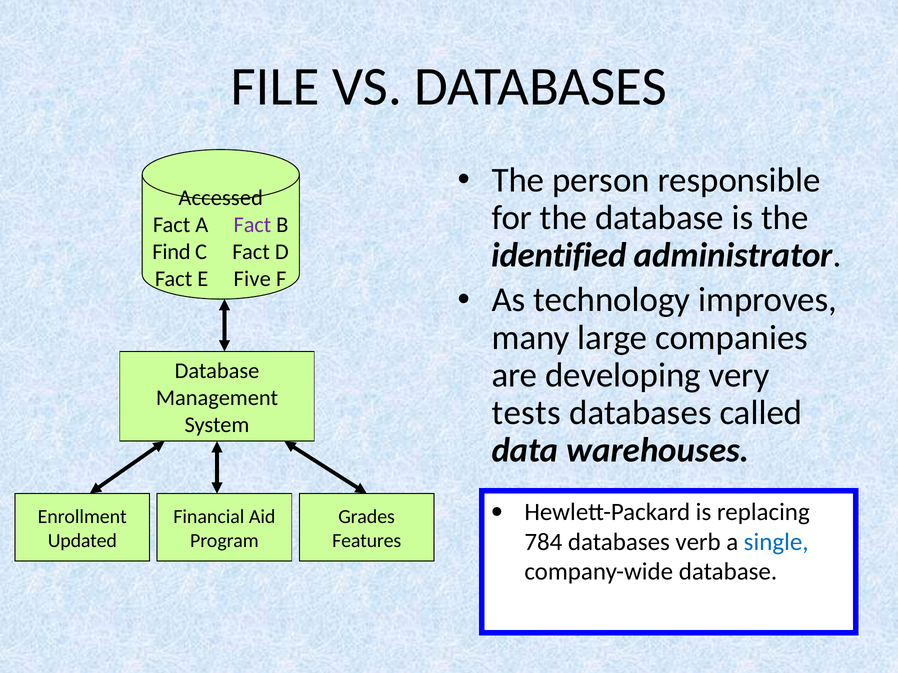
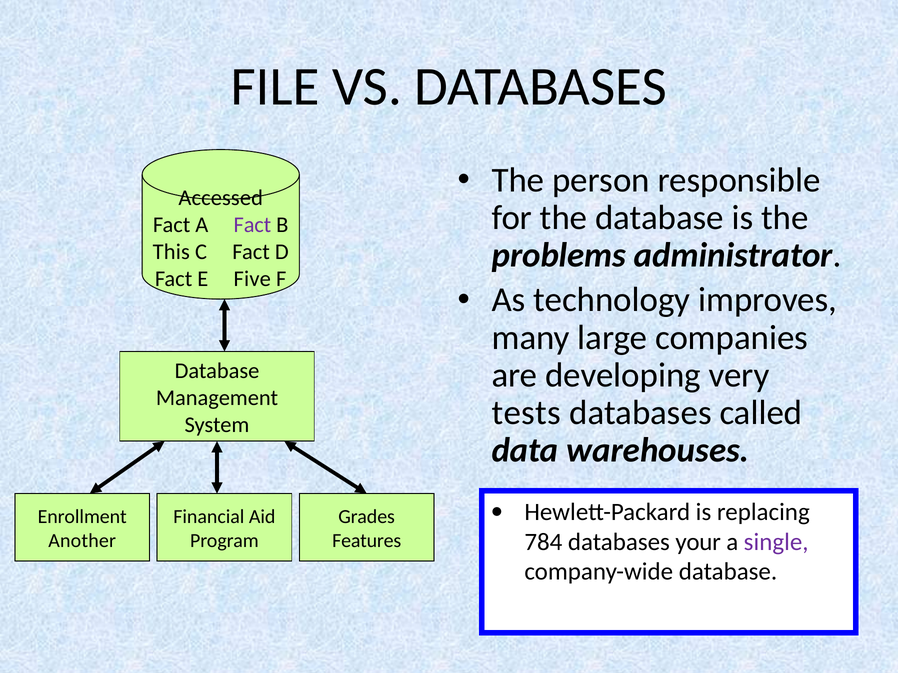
identified: identified -> problems (559, 256)
Find: Find -> This (171, 252)
verb: verb -> your (698, 542)
single colour: blue -> purple (776, 542)
Updated: Updated -> Another (82, 541)
